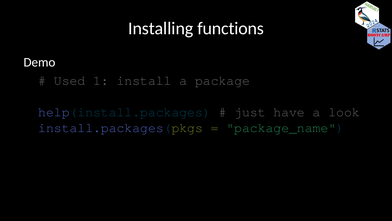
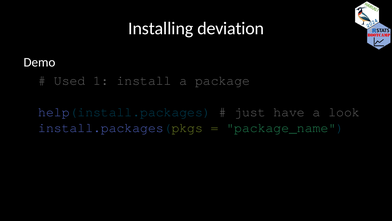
functions: functions -> deviation (231, 28)
